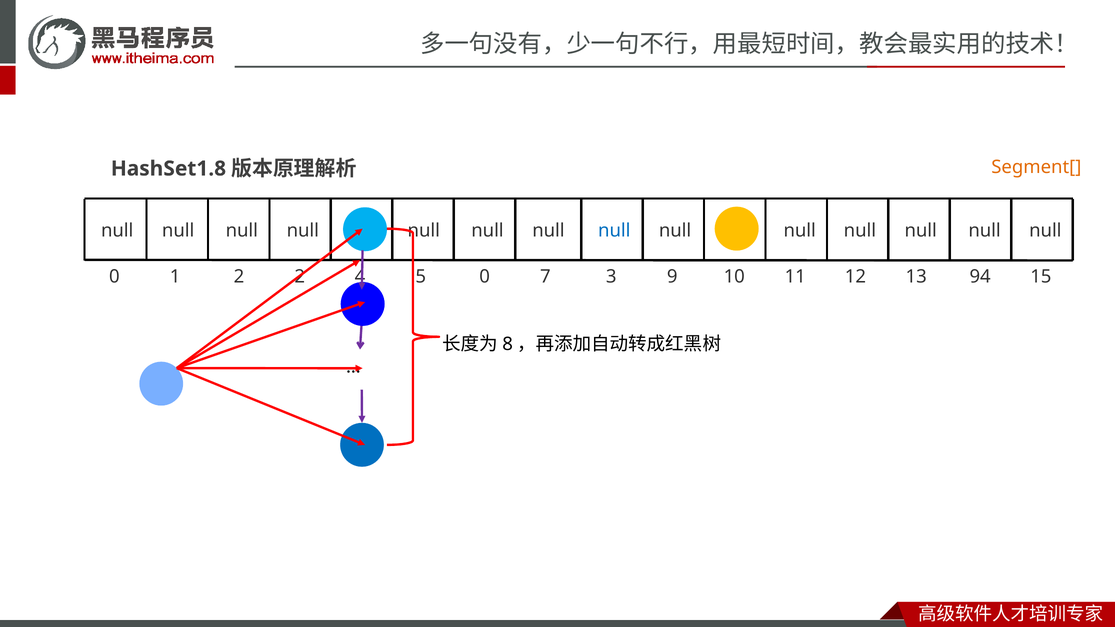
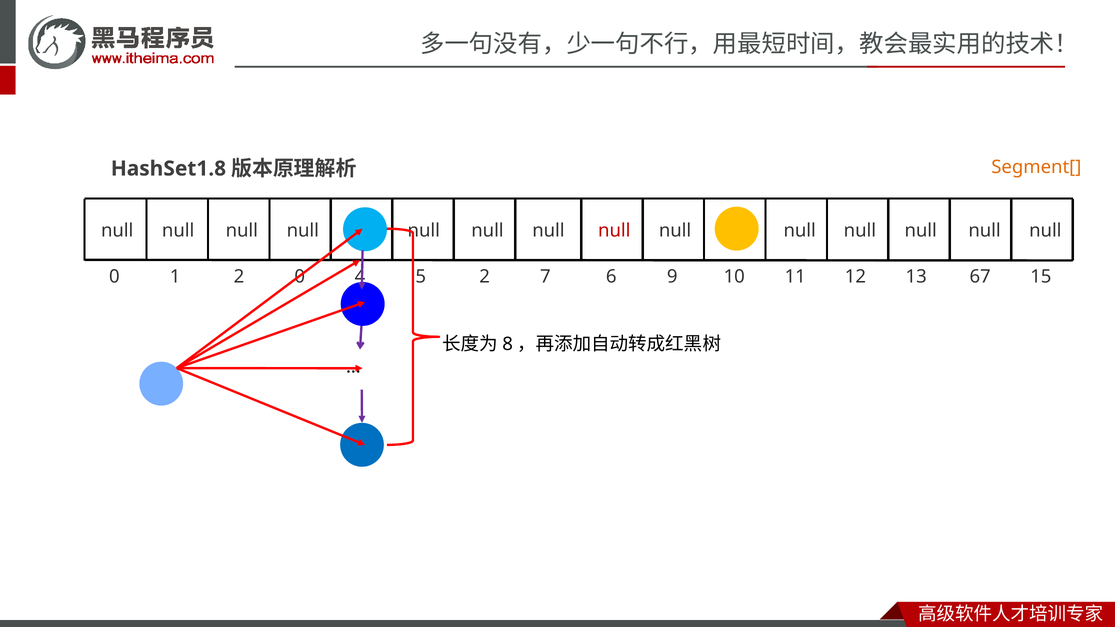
null colour: blue -> red (614, 231)
2 2: 2 -> 0 (300, 277)
5 0: 0 -> 2 (485, 277)
3: 3 -> 6 (611, 277)
94: 94 -> 67 (980, 277)
